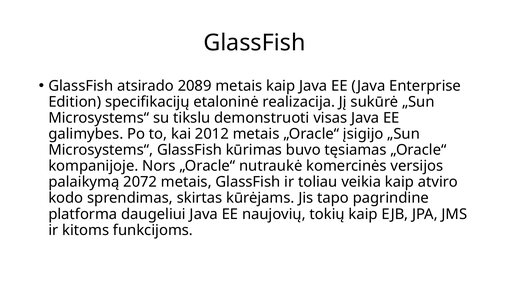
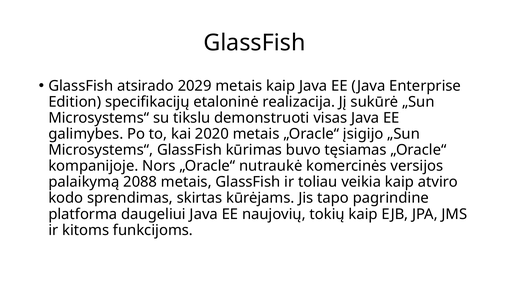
2089: 2089 -> 2029 (195, 86)
2012: 2012 -> 2020 (212, 134)
2072: 2072 -> 2088 (140, 182)
